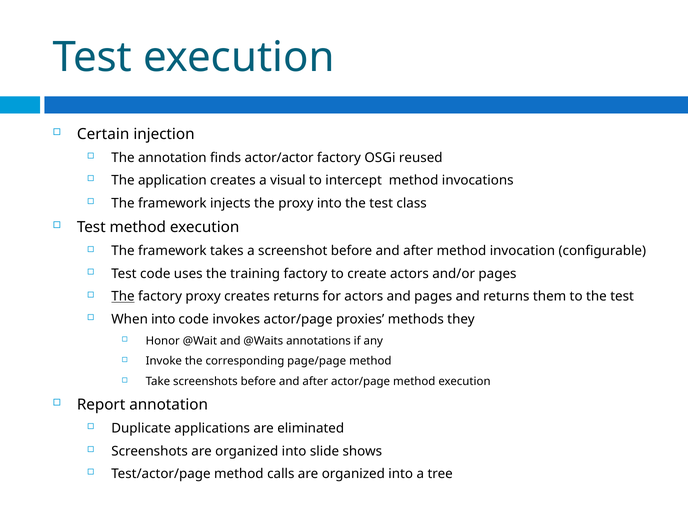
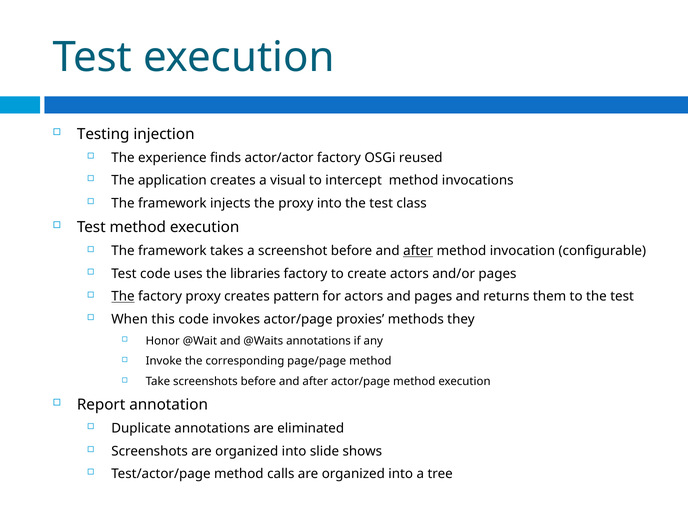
Certain: Certain -> Testing (103, 134)
The annotation: annotation -> experience (172, 158)
after underline: none -> present (418, 251)
training: training -> libraries (255, 274)
creates returns: returns -> pattern (296, 297)
When into: into -> this (163, 319)
Duplicate applications: applications -> annotations (212, 428)
